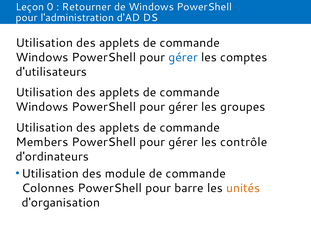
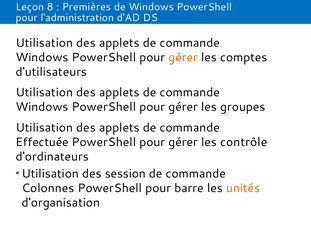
0: 0 -> 8 (50, 7)
Retourner: Retourner -> Premières (87, 7)
gérer colour: blue -> orange (183, 57)
Members: Members -> Effectuée (42, 142)
module: module -> session (125, 174)
